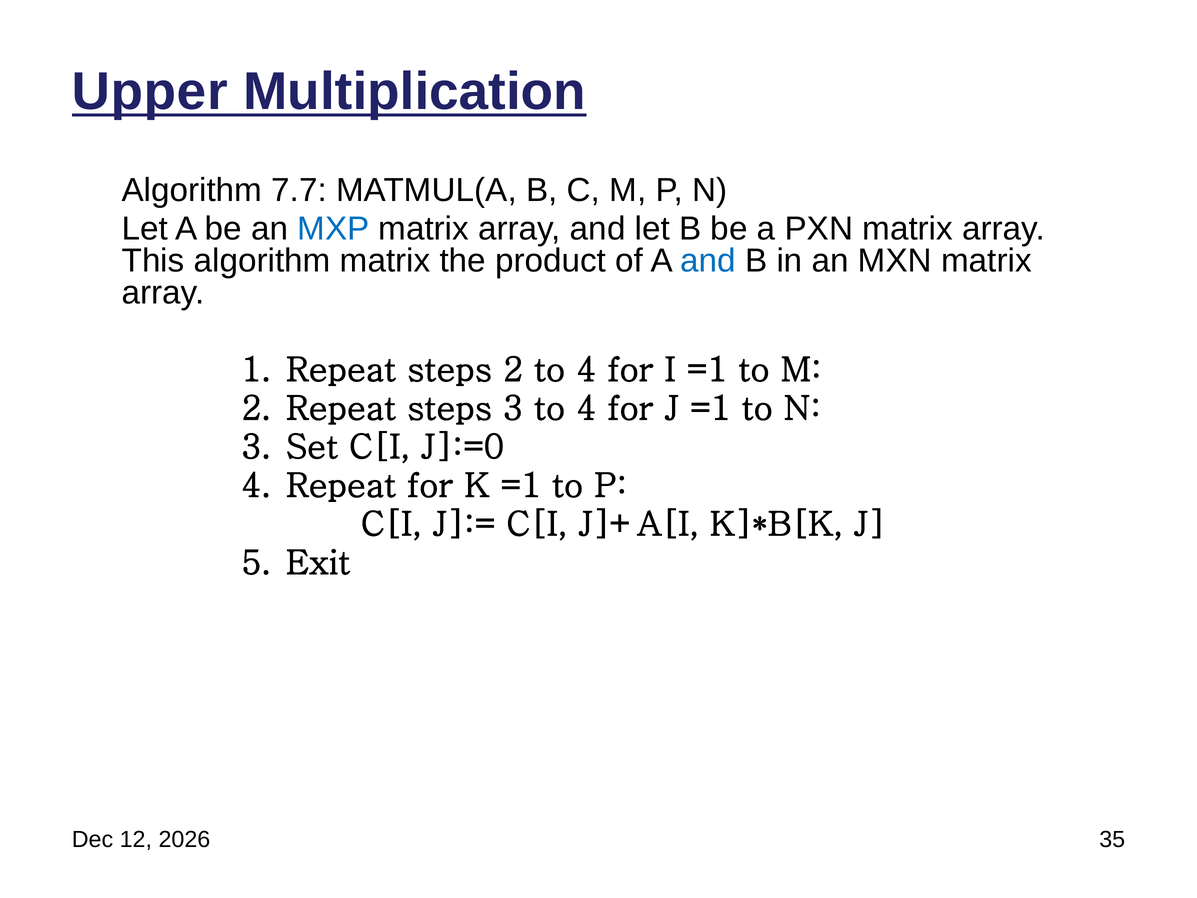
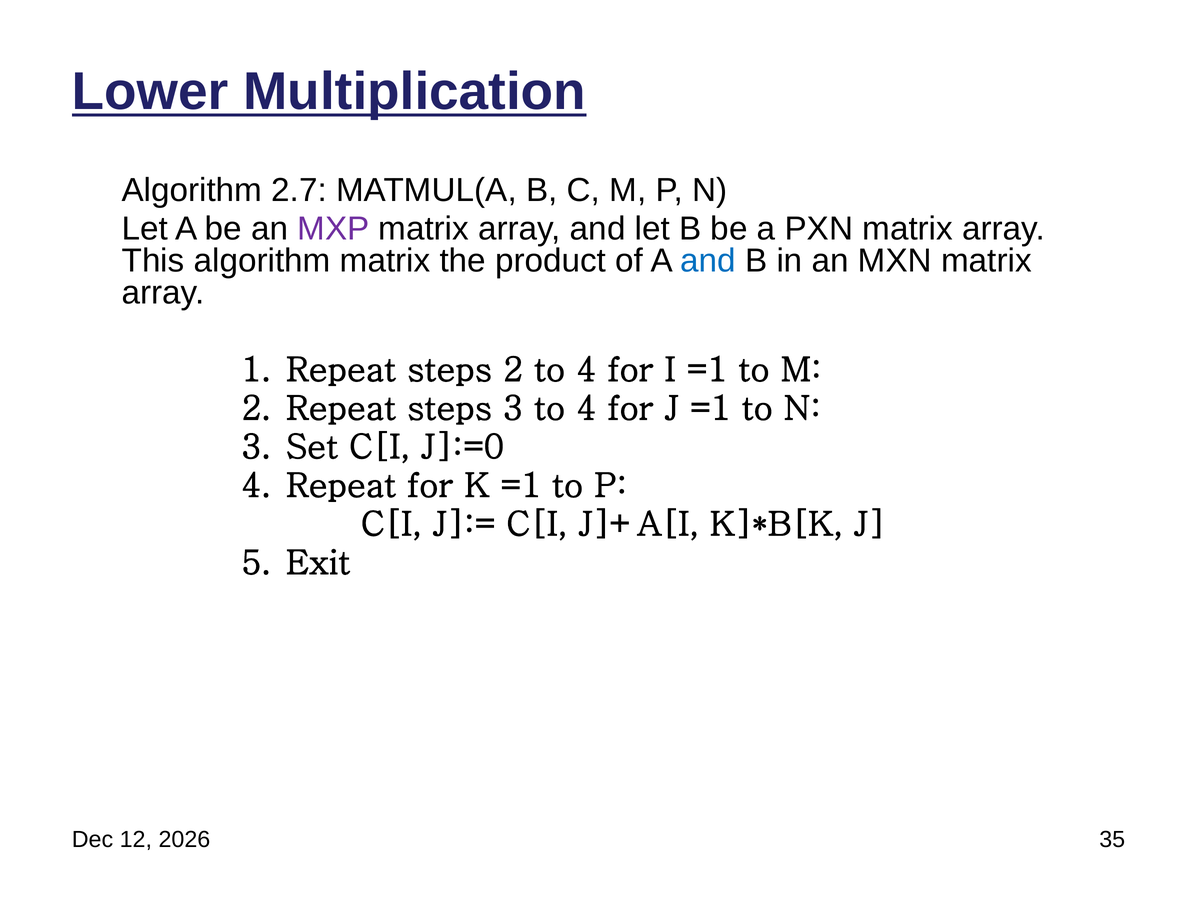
Upper: Upper -> Lower (150, 91)
7.7: 7.7 -> 2.7 (299, 190)
MXP colour: blue -> purple (333, 229)
